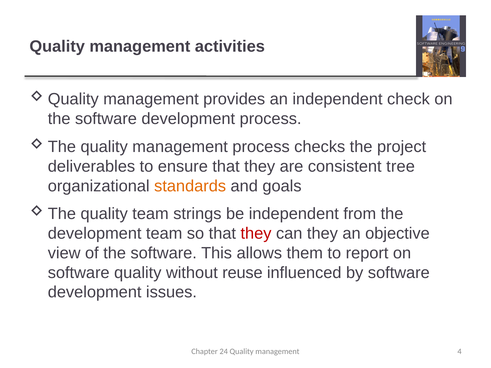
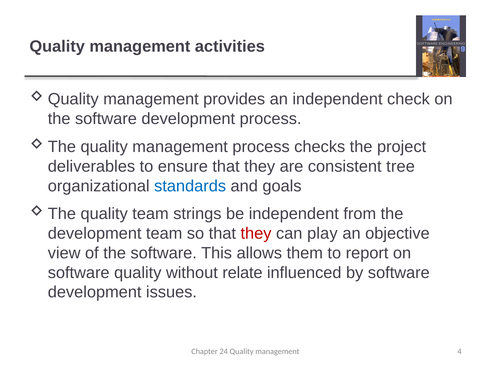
standards colour: orange -> blue (190, 186)
can they: they -> play (322, 234)
reuse: reuse -> relate (242, 273)
